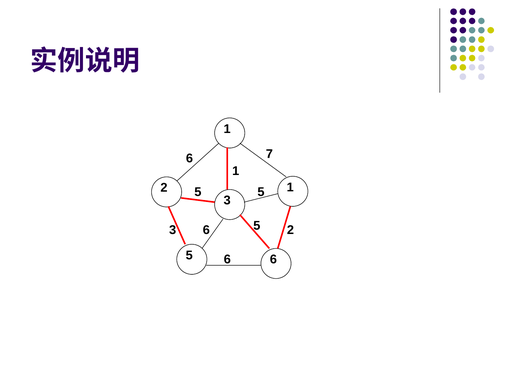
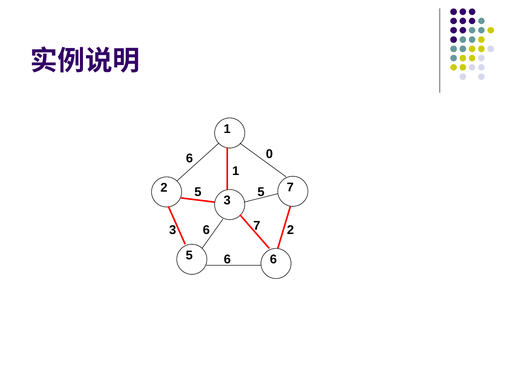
7: 7 -> 0 (269, 154)
2 1: 1 -> 7 (290, 187)
3 5: 5 -> 7 (257, 226)
